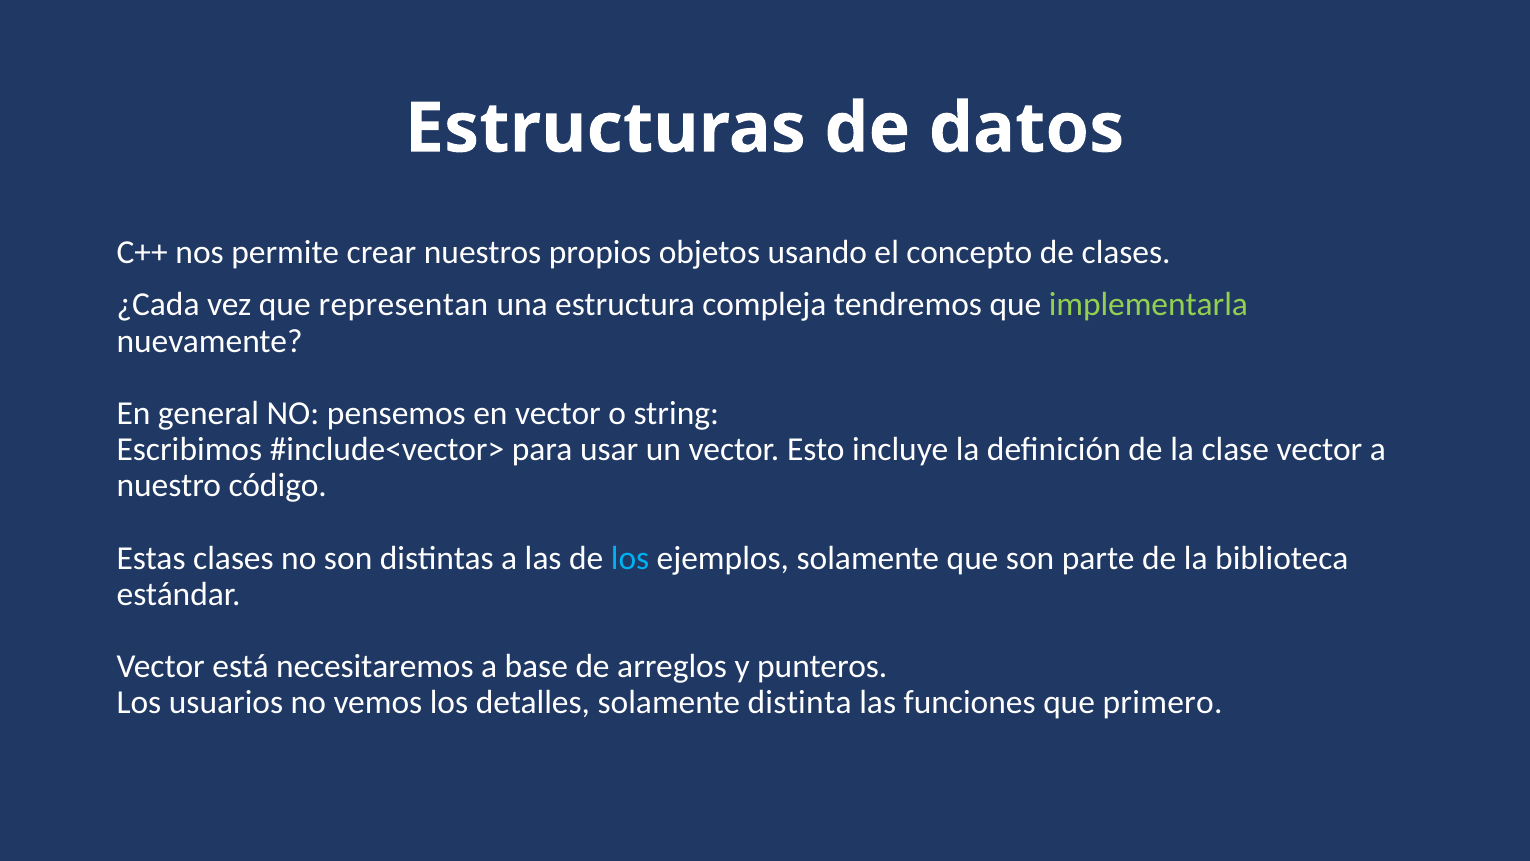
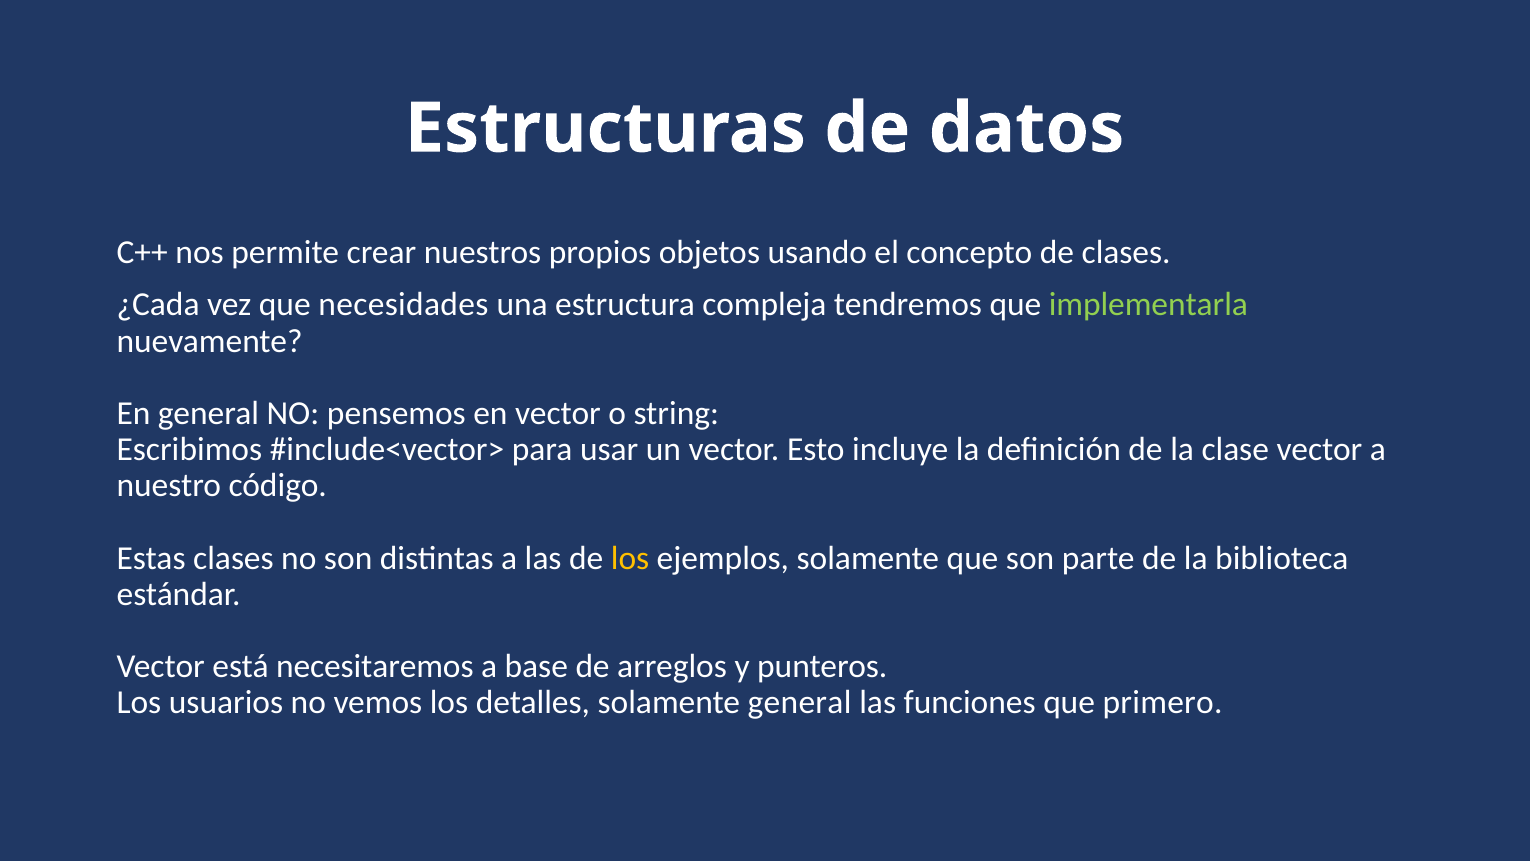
representan: representan -> necesidades (403, 305)
los colour: light blue -> yellow (630, 558)
solamente distinta: distinta -> general (800, 702)
